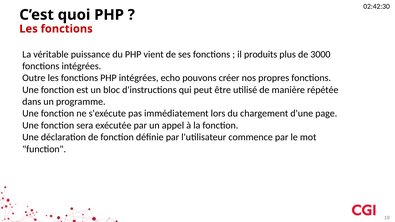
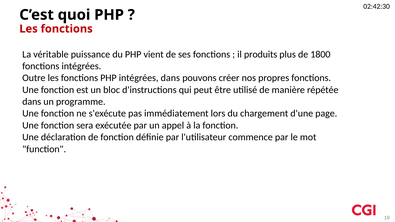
3000: 3000 -> 1800 (320, 54)
intégrées echo: echo -> dans (170, 78)
